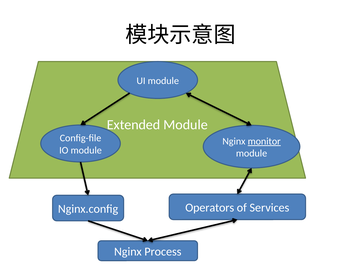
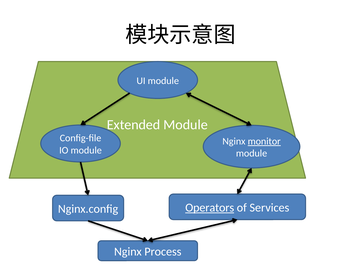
Operators underline: none -> present (210, 207)
